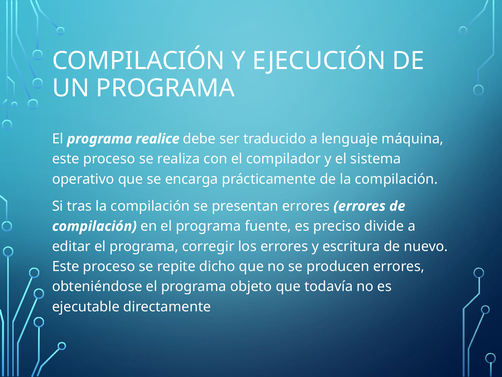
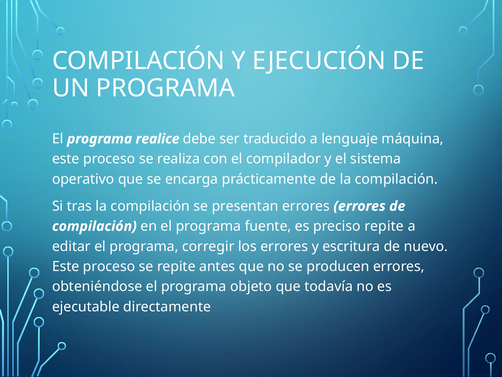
preciso divide: divide -> repite (384, 226)
dicho: dicho -> antes (217, 266)
